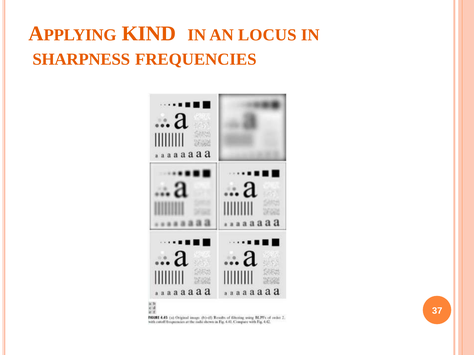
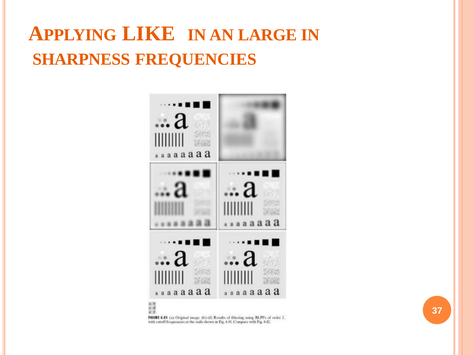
KIND: KIND -> LIKE (149, 34)
LOCUS: LOCUS -> LARGE (267, 35)
